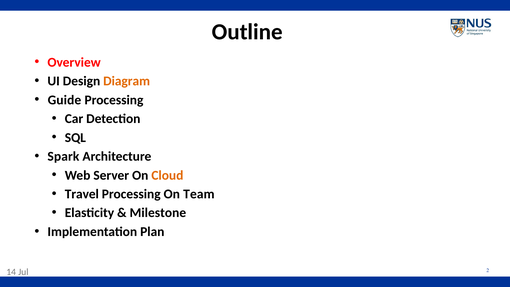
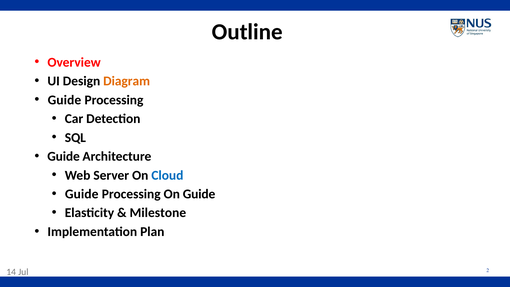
Spark: Spark -> Guide (64, 156)
Cloud colour: orange -> blue (167, 175)
Travel: Travel -> Guide (82, 194)
On Team: Team -> Guide (199, 194)
